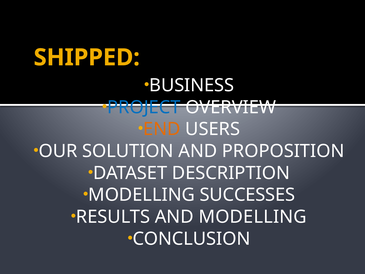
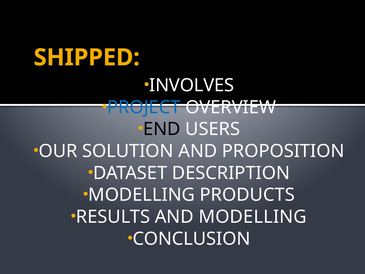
BUSINESS: BUSINESS -> INVOLVES (192, 85)
END colour: orange -> black (162, 129)
SUCCESSES: SUCCESSES -> PRODUCTS (247, 195)
